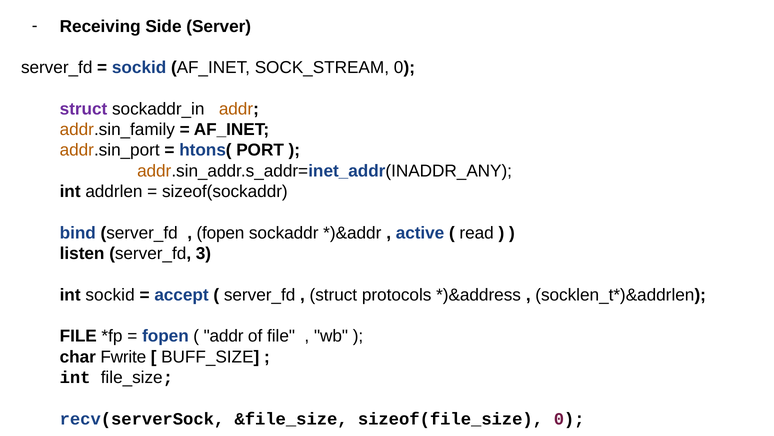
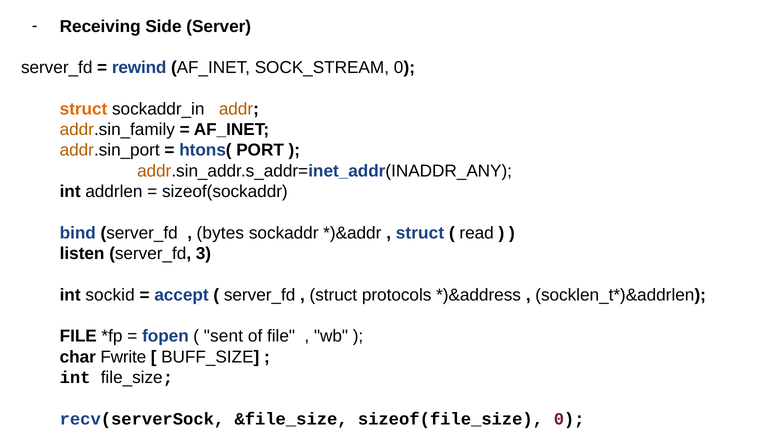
sockid: sockid -> rewind (139, 68)
struct colour: purple -> orange (84, 109)
fopen: fopen -> bytes (220, 233)
active: active -> struct (420, 233)
addr: addr -> sent (223, 336)
